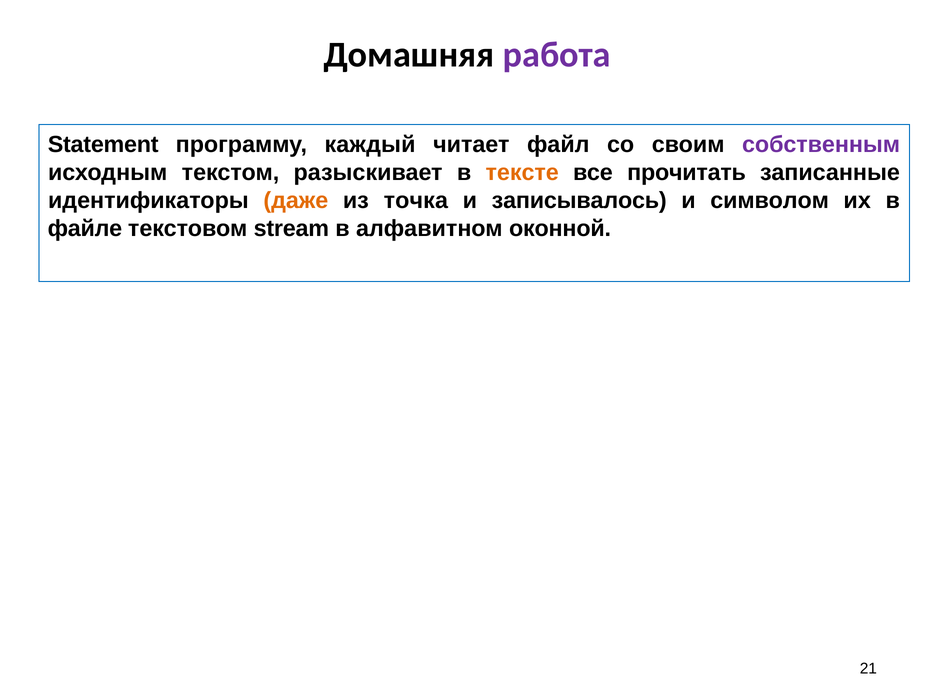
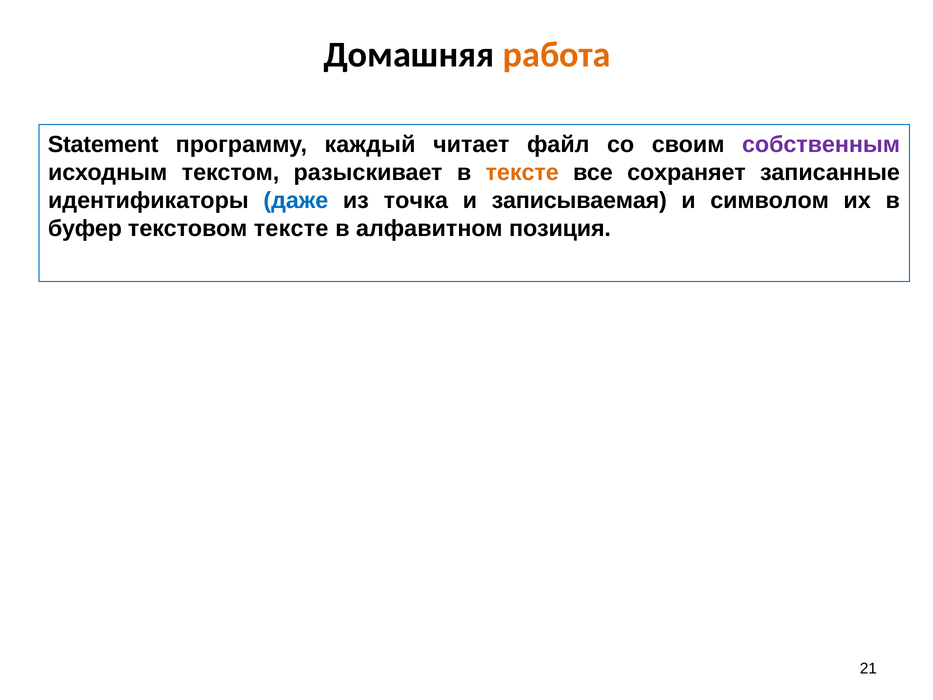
работа colour: purple -> orange (557, 55)
прочитать: прочитать -> сохраняет (686, 173)
даже colour: orange -> blue (296, 201)
записывалось: записывалось -> записываемая (579, 201)
файле: файле -> буфер (85, 229)
текстовом stream: stream -> тексте (291, 229)
оконной: оконной -> позиция (560, 229)
